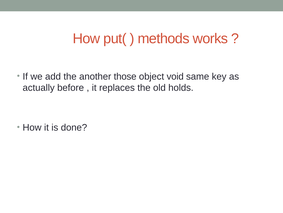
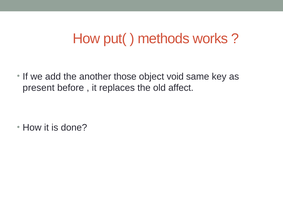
actually: actually -> present (39, 88)
holds: holds -> affect (181, 88)
